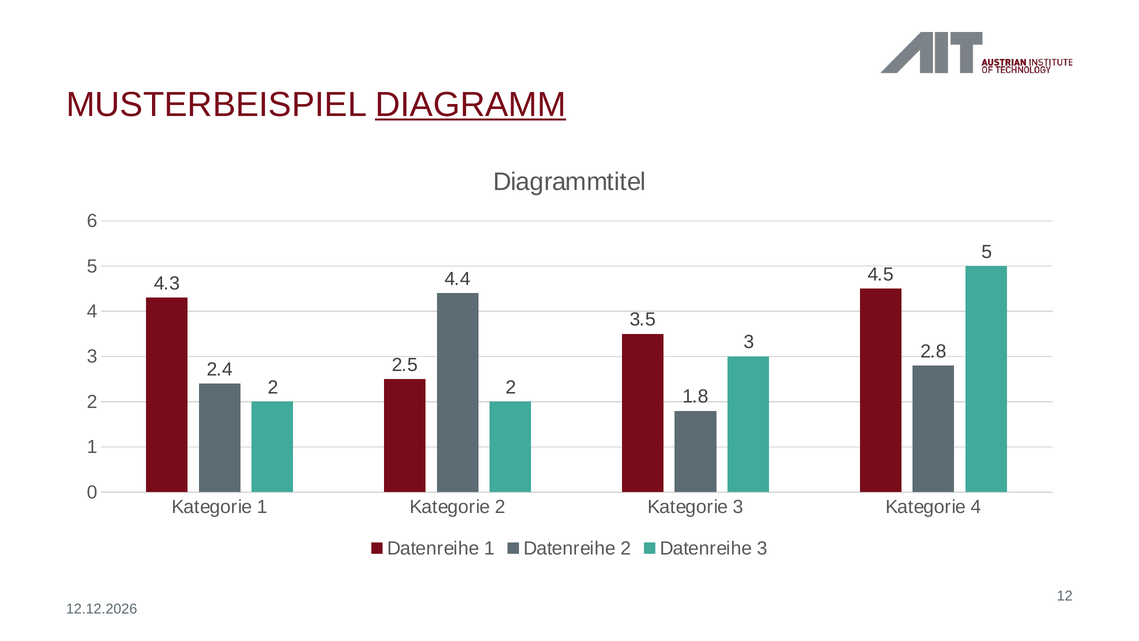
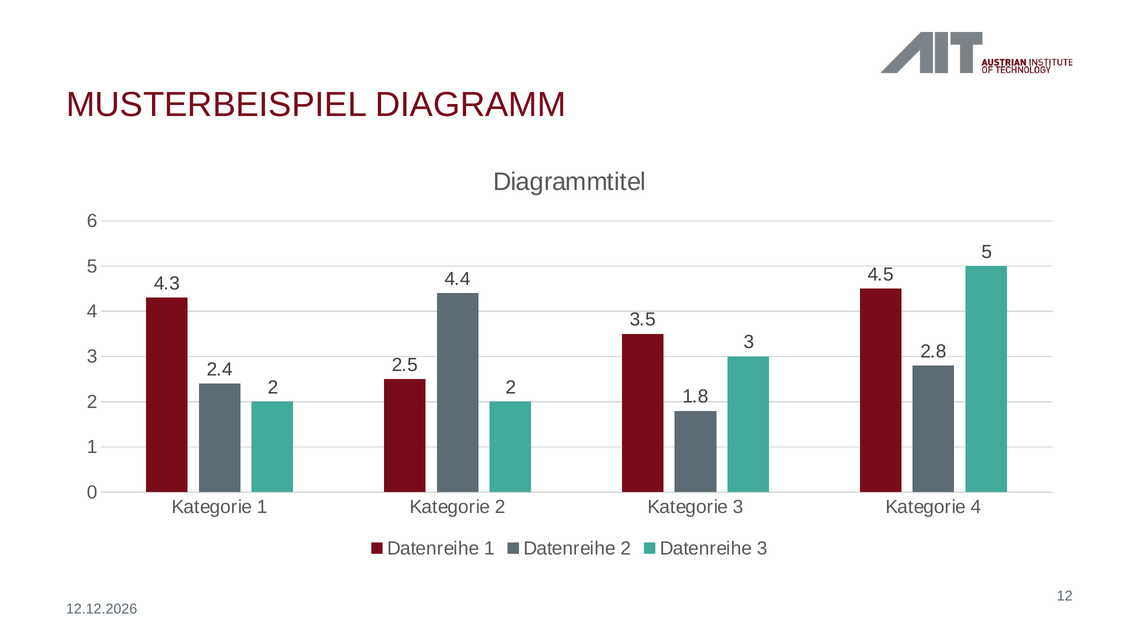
DIAGRAMM underline: present -> none (471, 105)
